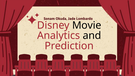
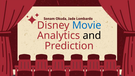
Movie colour: black -> blue (87, 25)
